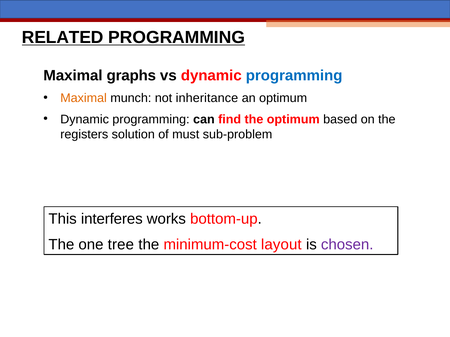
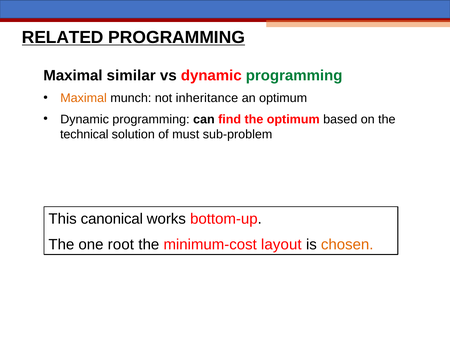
graphs: graphs -> similar (131, 76)
programming colour: blue -> green (294, 76)
registers: registers -> technical (84, 134)
interferes: interferes -> canonical (112, 219)
tree: tree -> root (121, 245)
chosen colour: purple -> orange (347, 245)
